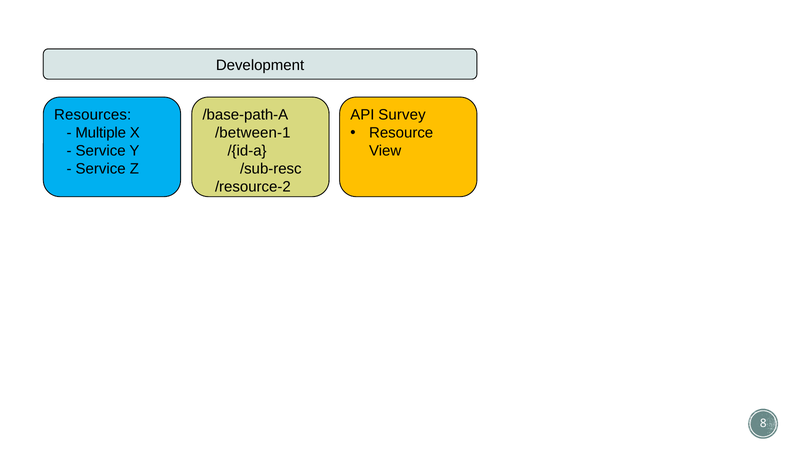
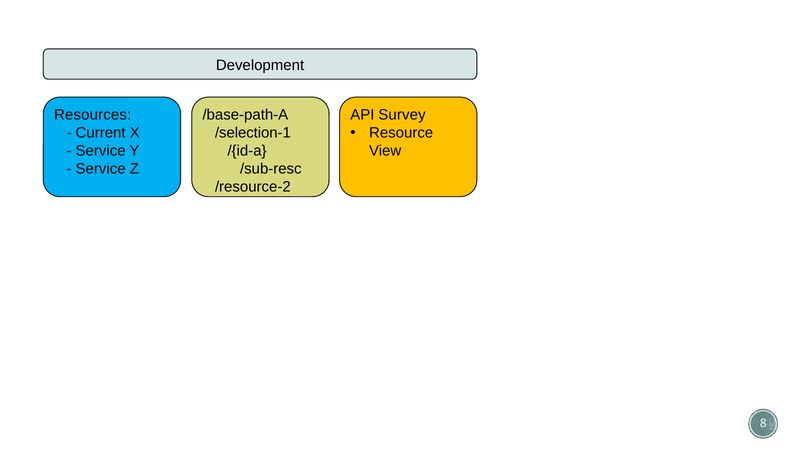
Multiple: Multiple -> Current (101, 133)
/between-1: /between-1 -> /selection-1 (253, 133)
